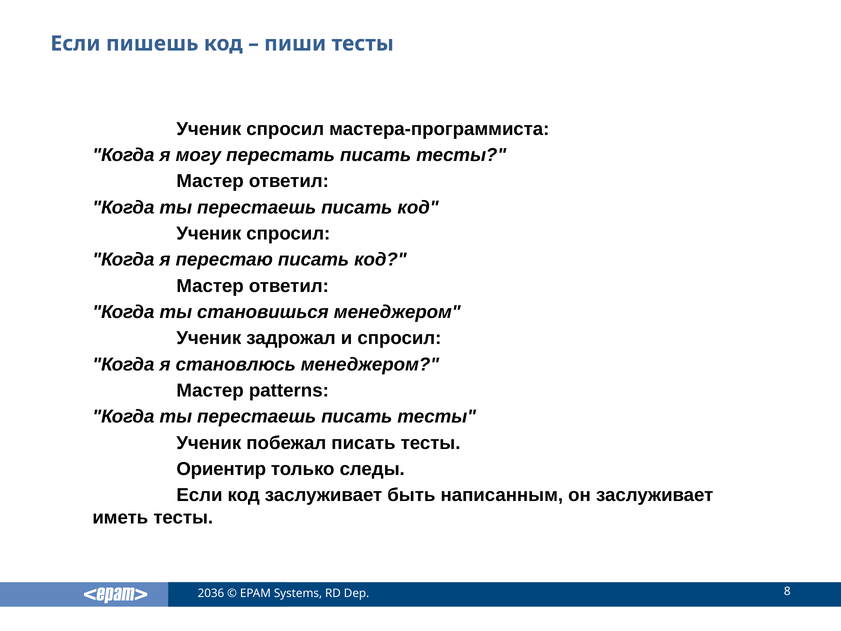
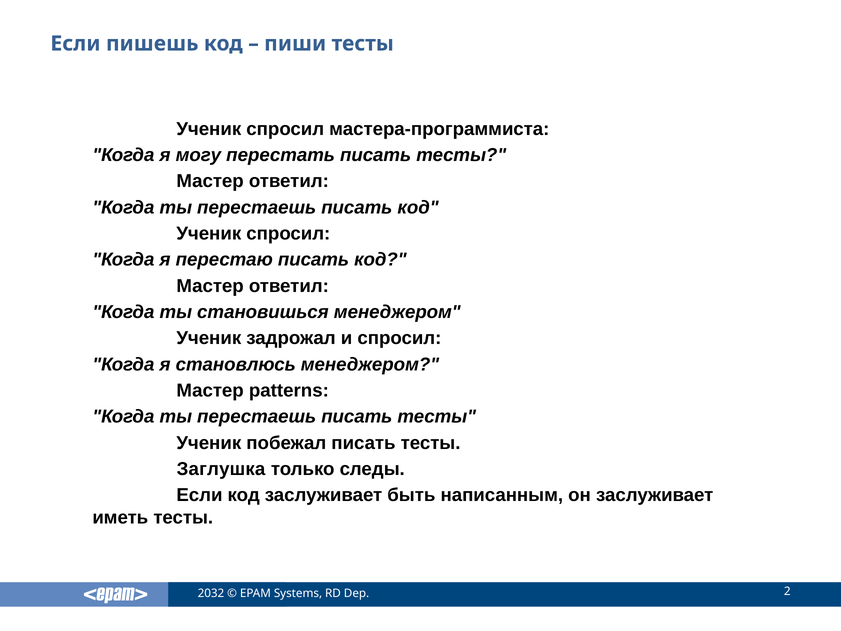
Ориентир: Ориентир -> Заглушка (221, 469)
2036: 2036 -> 2032 (211, 593)
8: 8 -> 2 (787, 591)
